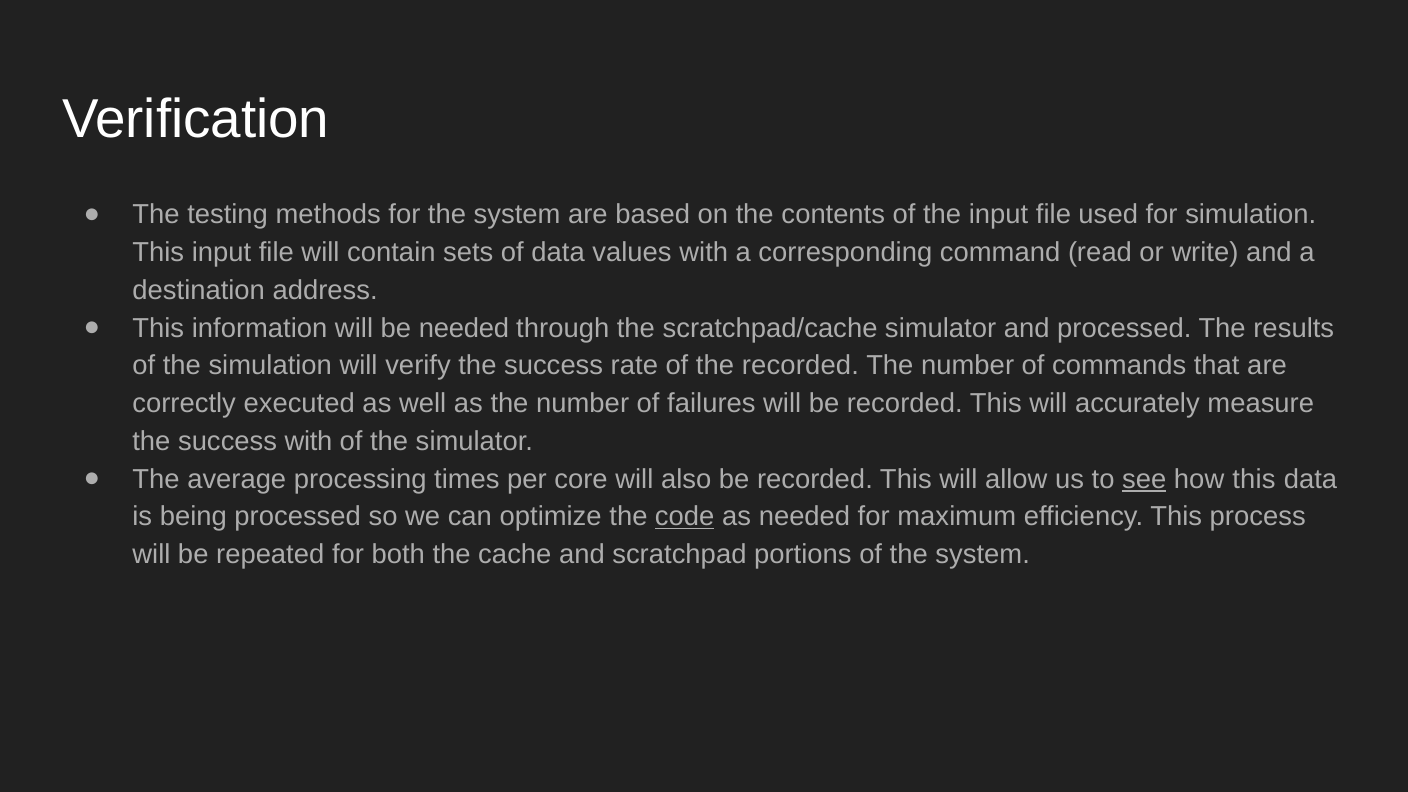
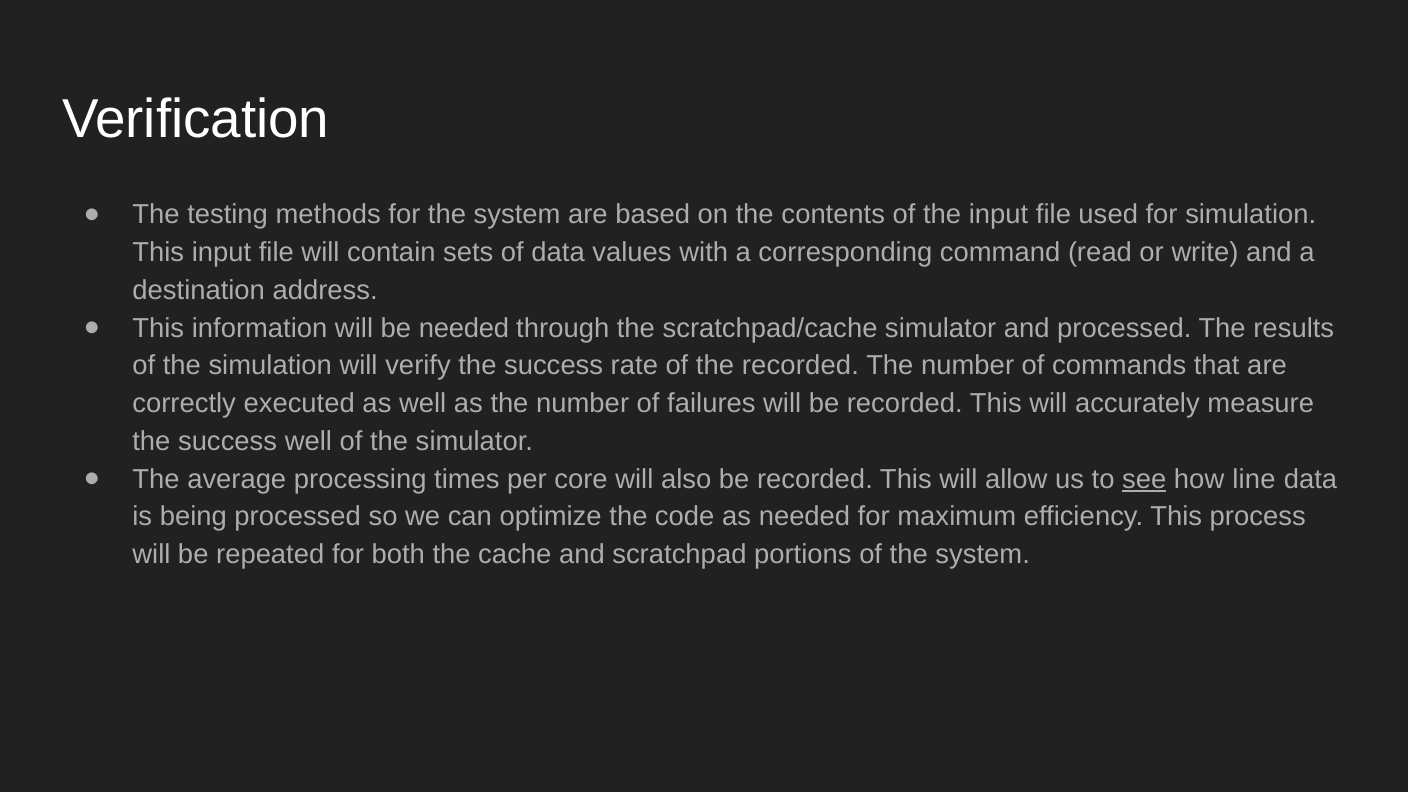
success with: with -> well (308, 441)
how this: this -> line (1254, 479)
code underline: present -> none (685, 517)
